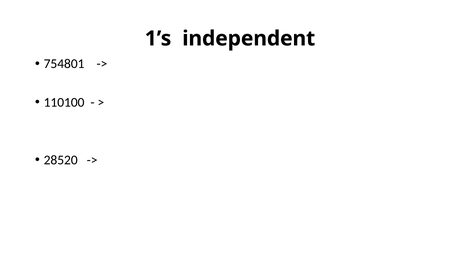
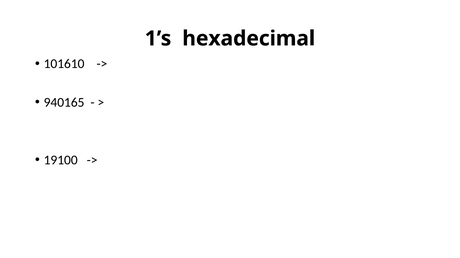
independent: independent -> hexadecimal (249, 39)
754801: 754801 -> 101610 (64, 64)
110100: 110100 -> 940165 (64, 103)
28520: 28520 -> 19100 (61, 160)
